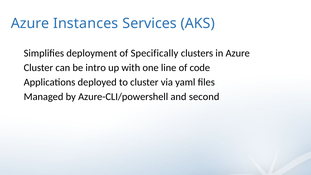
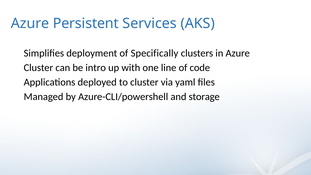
Instances: Instances -> Persistent (86, 23)
second: second -> storage (204, 97)
